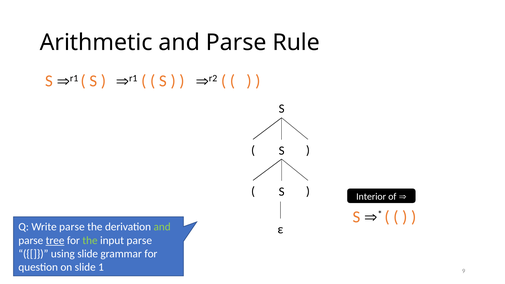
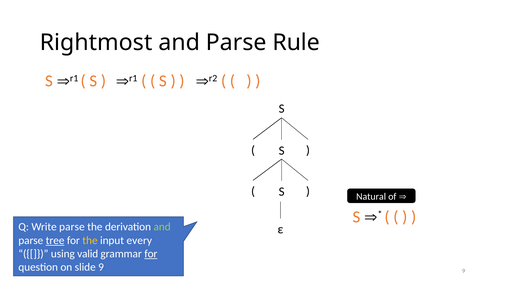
Arithmetic: Arithmetic -> Rightmost (96, 42)
Interior: Interior -> Natural (371, 196)
the colour: light green -> yellow (90, 240)
input parse: parse -> every (139, 240)
using slide: slide -> valid (88, 254)
for underline: none -> present (151, 254)
slide 1: 1 -> 9 (101, 267)
